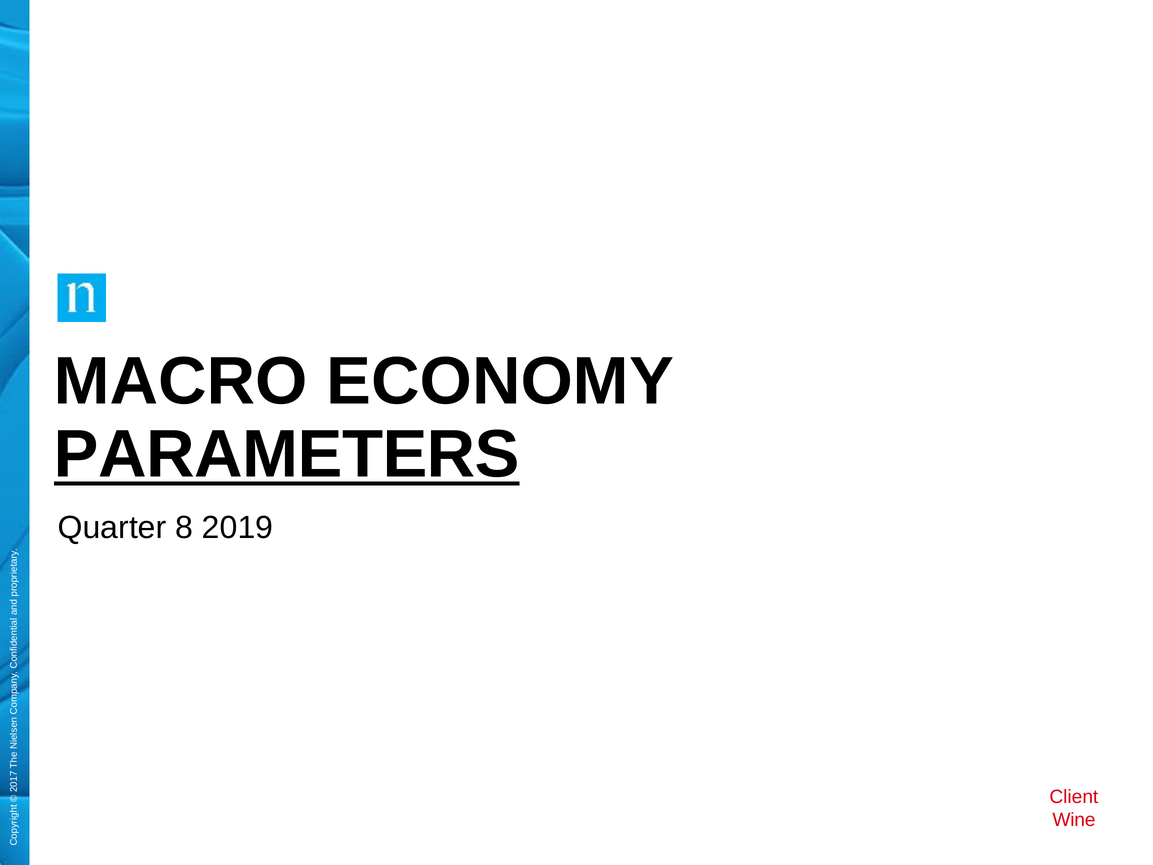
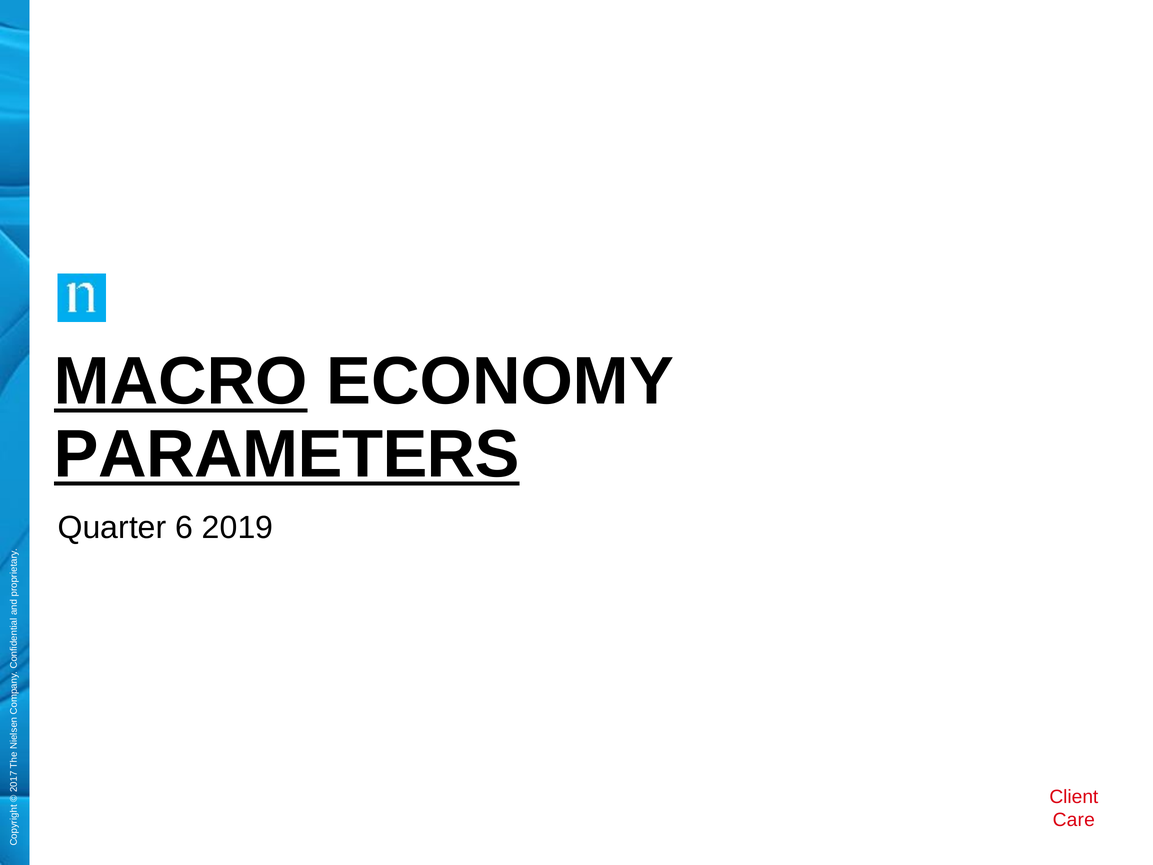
MACRO underline: none -> present (181, 382)
8: 8 -> 6 (184, 528)
Wine: Wine -> Care (1074, 820)
